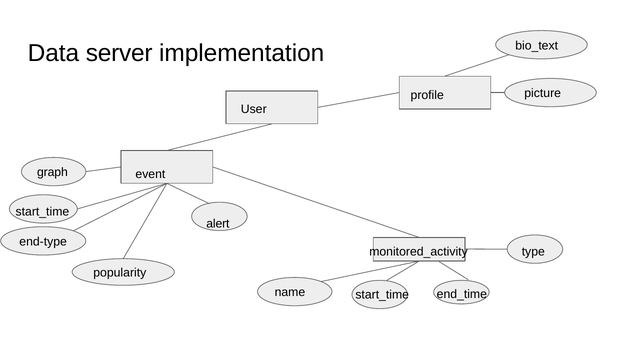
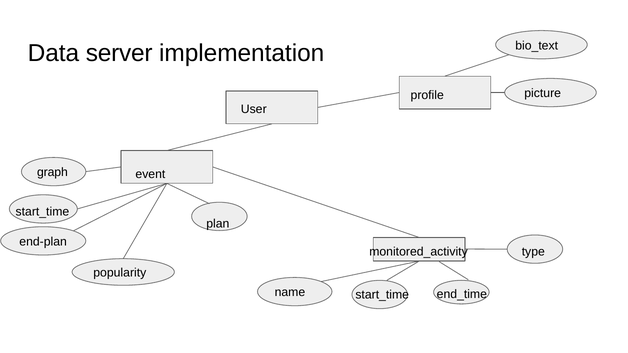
alert: alert -> plan (218, 224)
end-type: end-type -> end-plan (43, 242)
